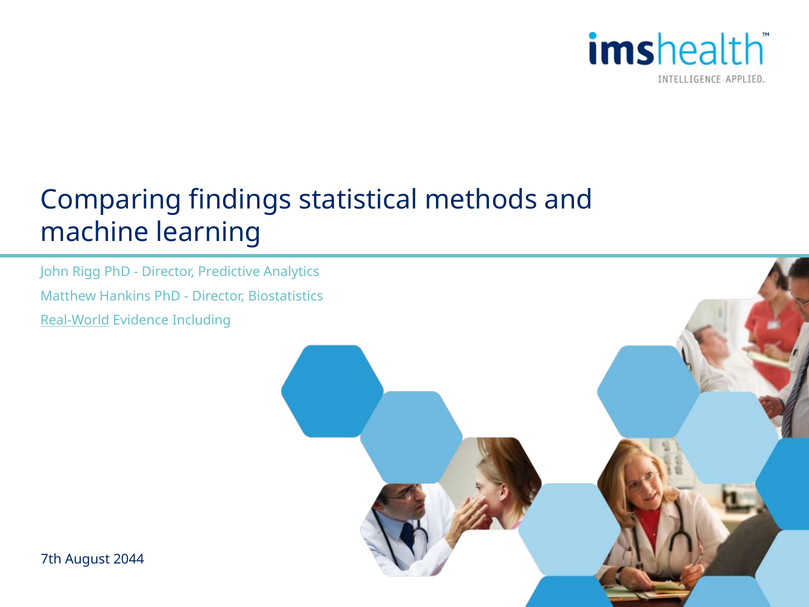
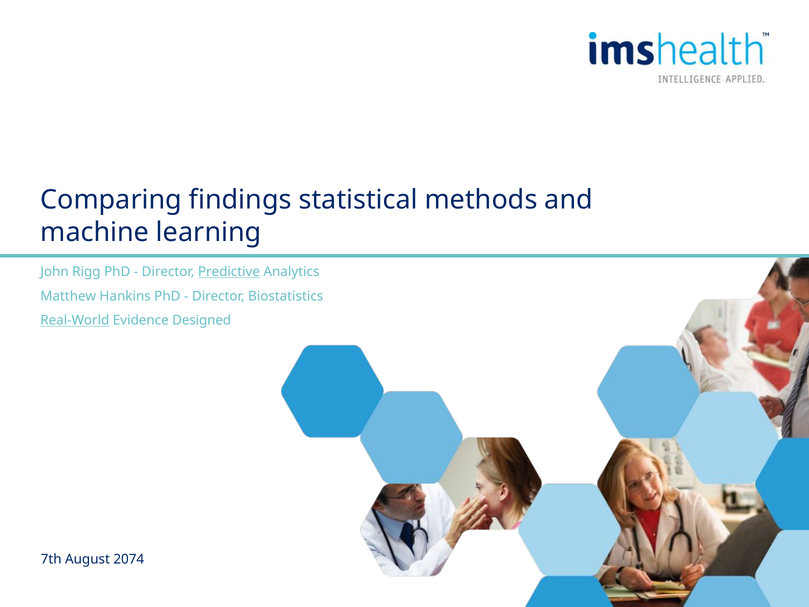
Predictive underline: none -> present (229, 272)
Including: Including -> Designed (202, 320)
2044: 2044 -> 2074 (129, 559)
